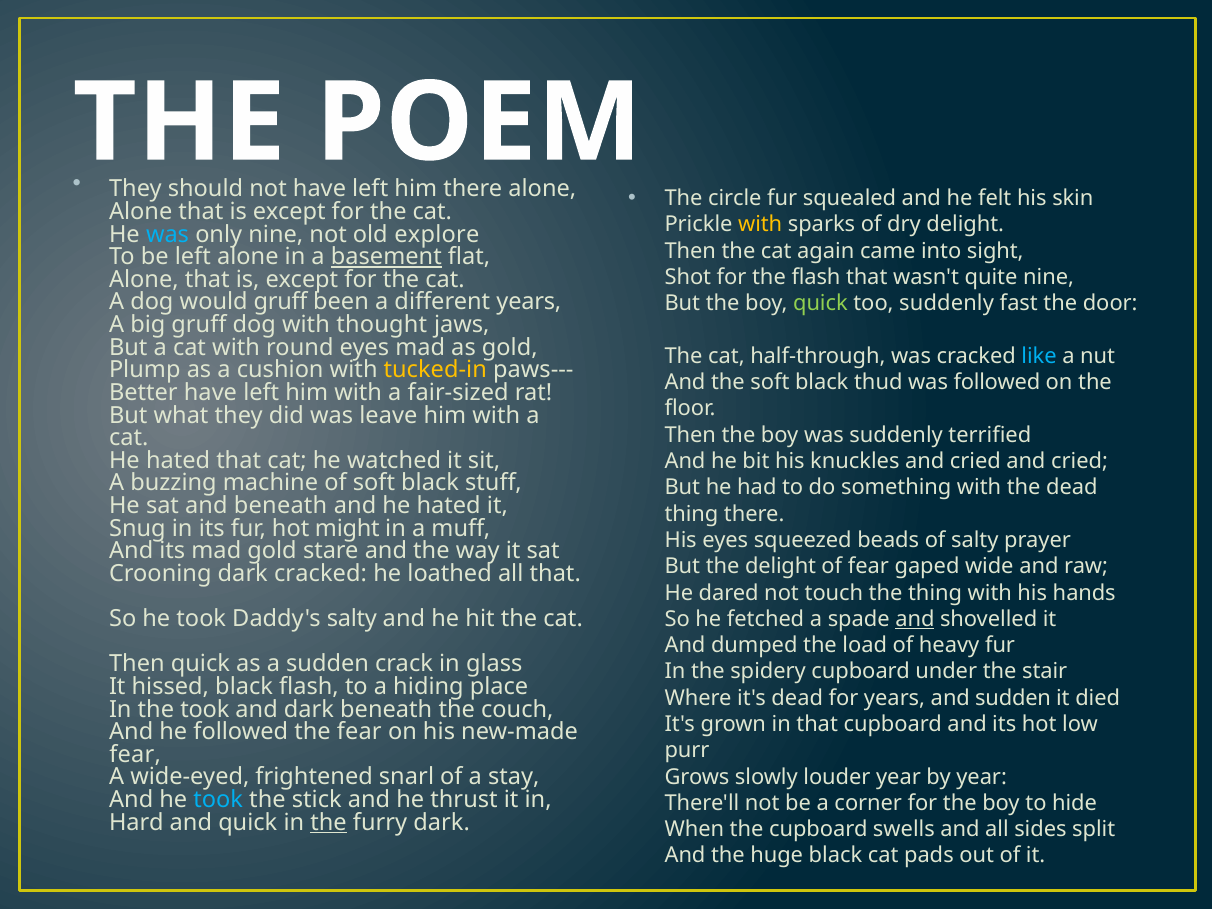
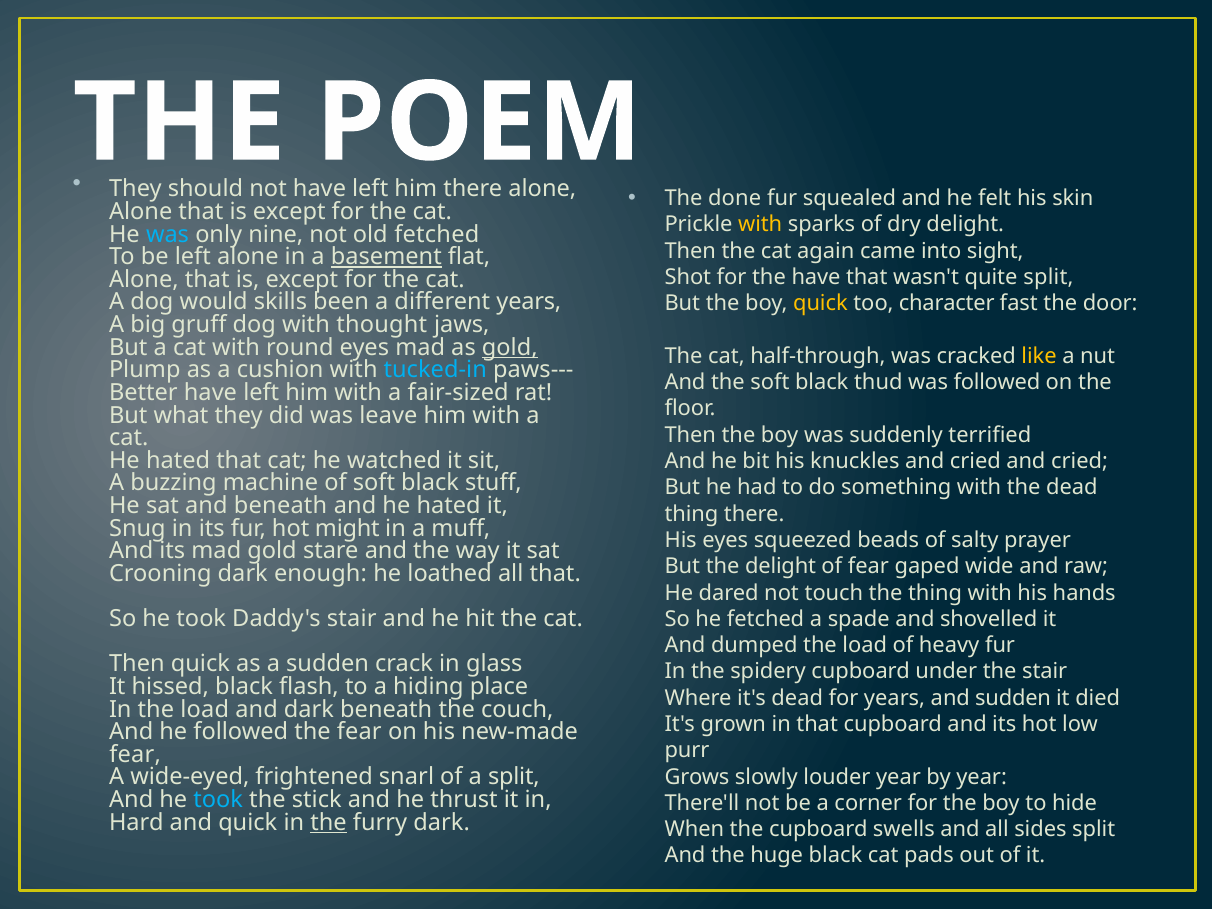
circle: circle -> done (735, 198)
old explore: explore -> fetched (437, 234)
the flash: flash -> have (816, 277)
quite nine: nine -> split (1048, 277)
would gruff: gruff -> skills (280, 302)
quick colour: light green -> yellow (820, 304)
too suddenly: suddenly -> character (947, 304)
gold underline: none -> present (510, 347)
like colour: light blue -> yellow (1039, 356)
tucked-in colour: yellow -> light blue (435, 370)
dark cracked: cracked -> enough (321, 574)
Daddy's salty: salty -> stair (352, 619)
and underline: present -> none (915, 619)
In the took: took -> load (205, 709)
a stay: stay -> split (514, 777)
